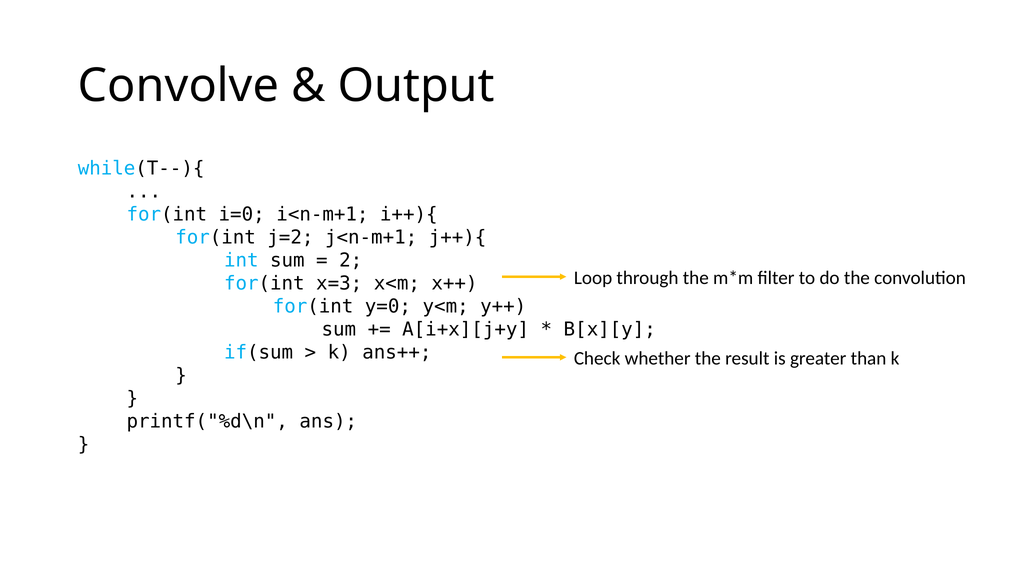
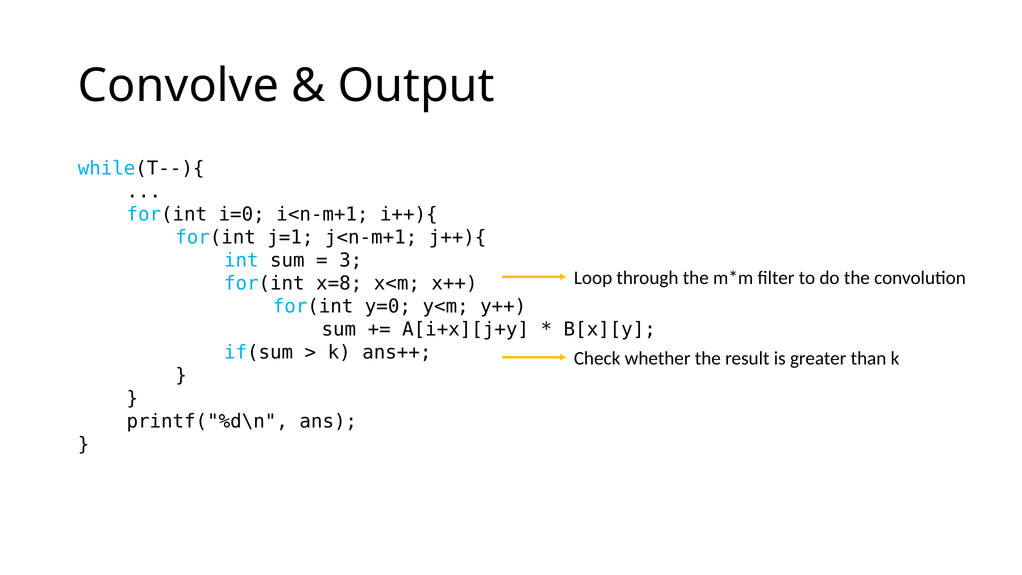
j=2: j=2 -> j=1 (290, 237)
2: 2 -> 3 (351, 260)
x=3: x=3 -> x=8 (339, 283)
